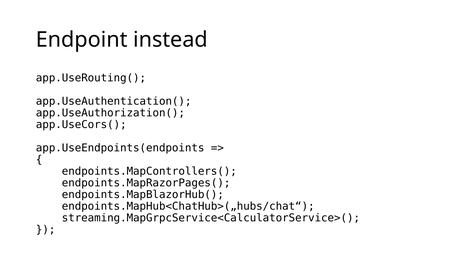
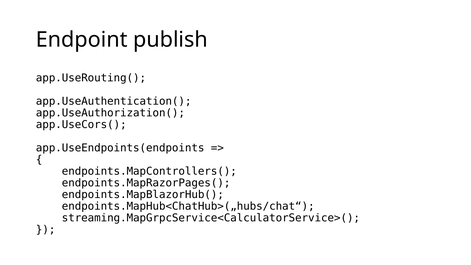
instead: instead -> publish (171, 40)
